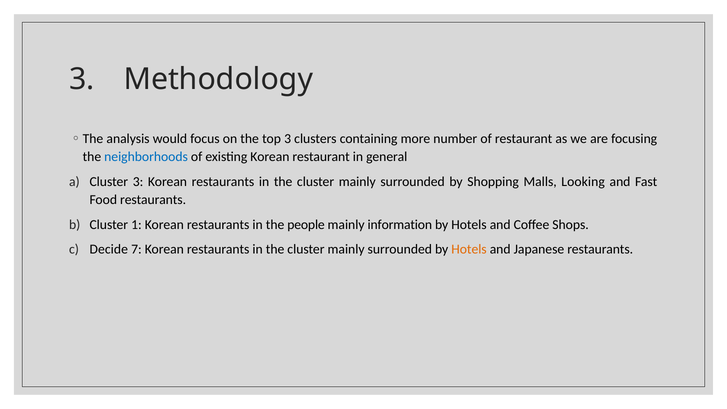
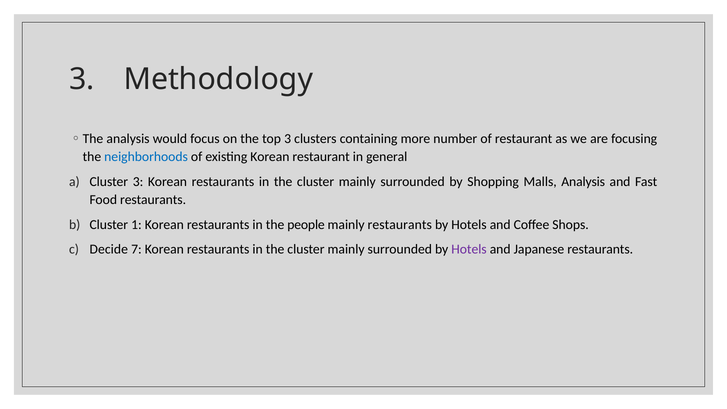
Malls Looking: Looking -> Analysis (583, 182)
mainly information: information -> restaurants (400, 225)
Hotels colour: orange -> purple (469, 249)
